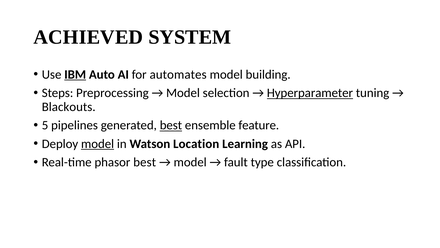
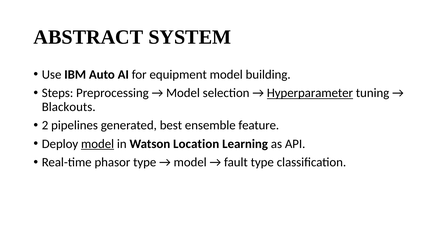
ACHIEVED: ACHIEVED -> ABSTRACT (88, 37)
IBM underline: present -> none (75, 74)
automates: automates -> equipment (178, 74)
5: 5 -> 2 (45, 125)
best underline: present -> none (171, 125)
phasor best: best -> type (145, 162)
